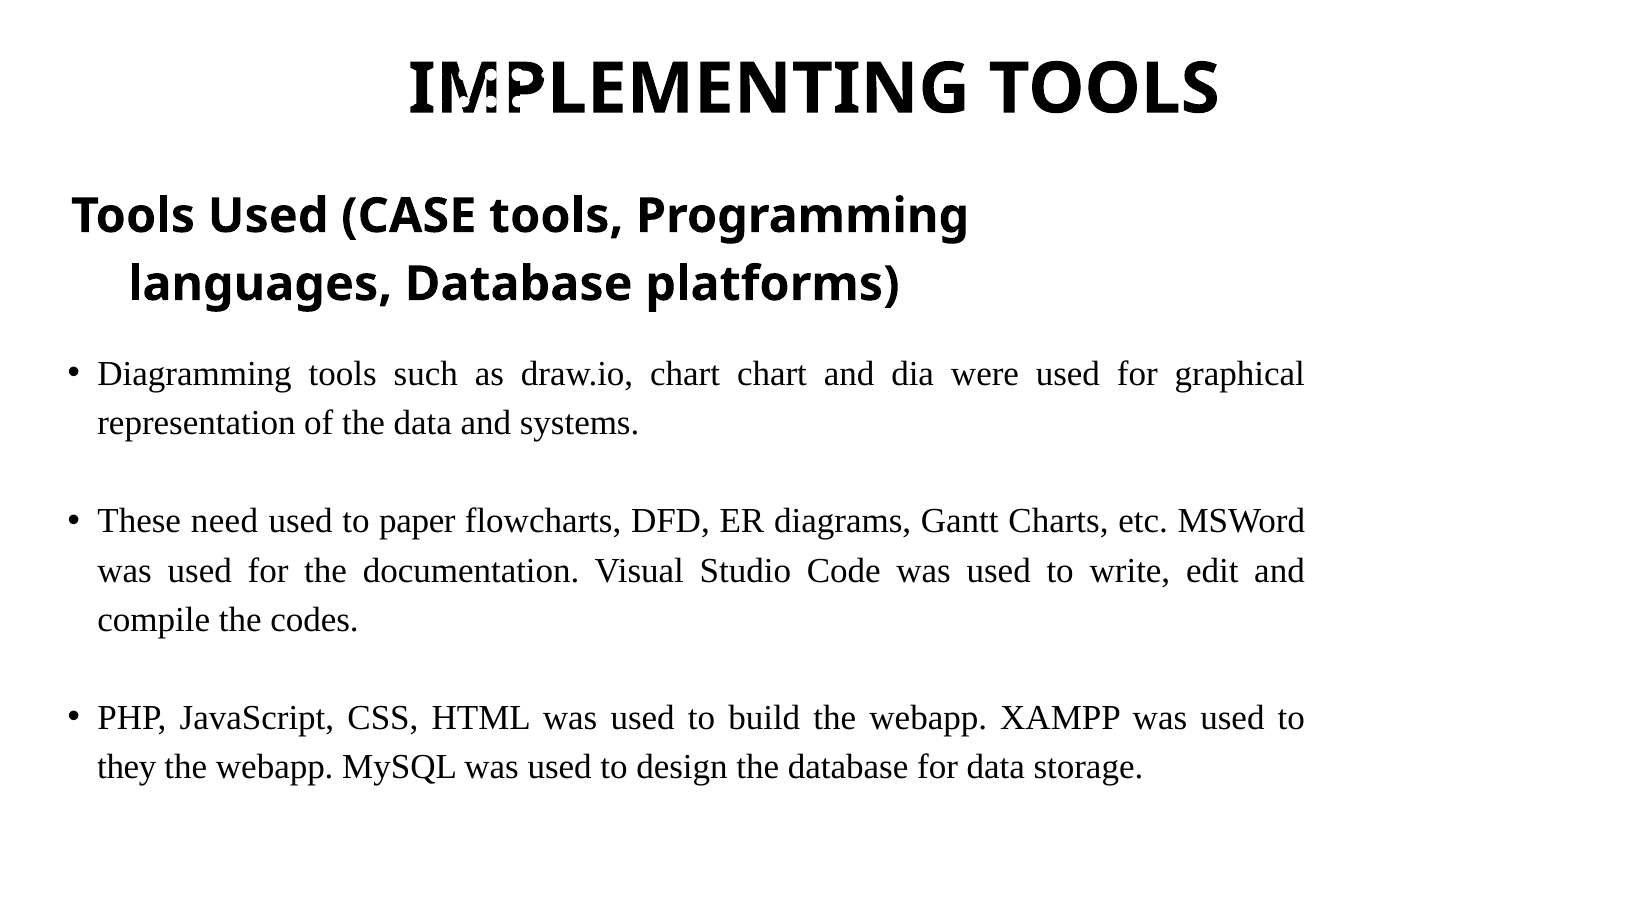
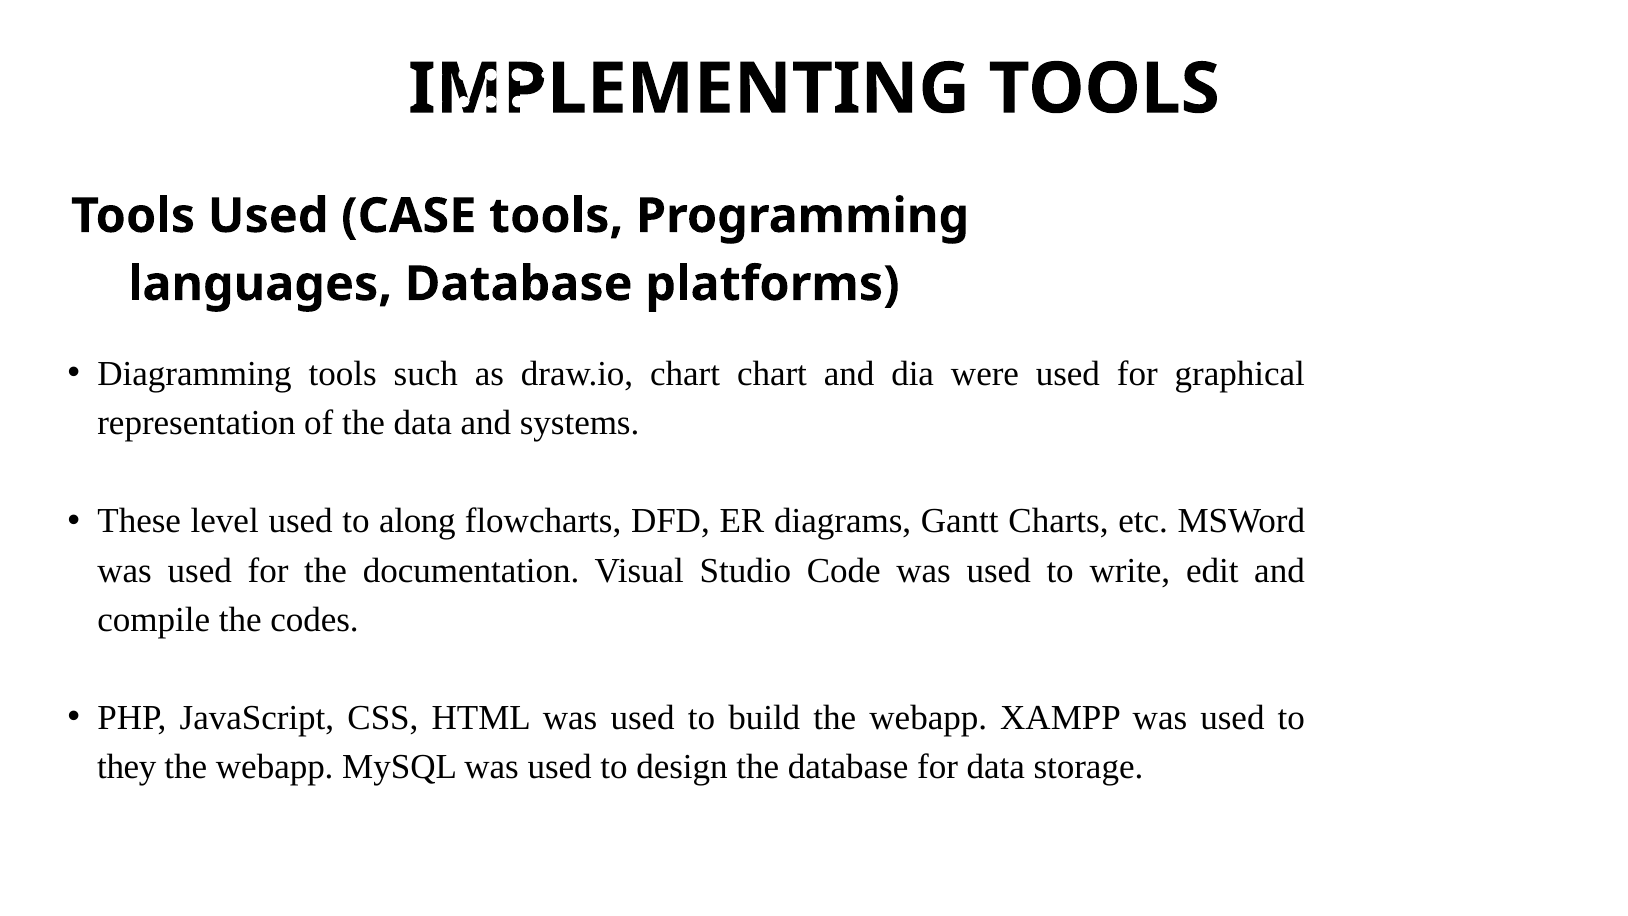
need: need -> level (225, 521)
paper: paper -> along (417, 521)
